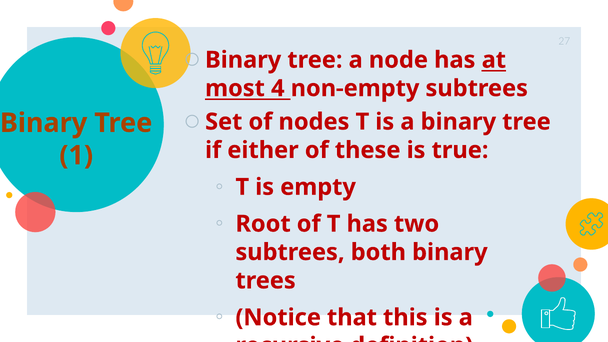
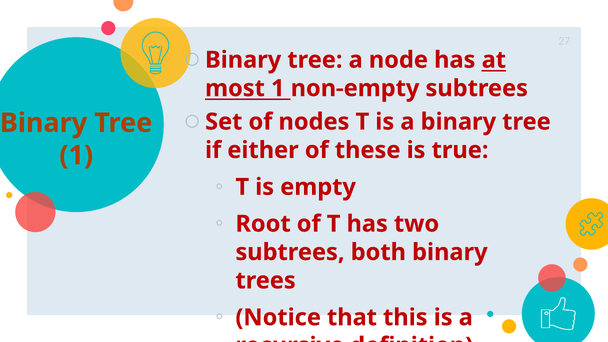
most 4: 4 -> 1 (278, 88)
